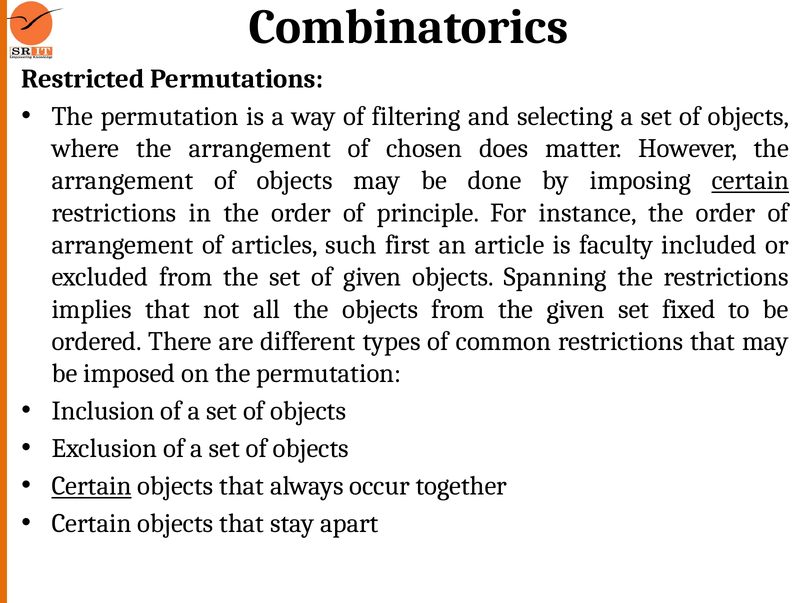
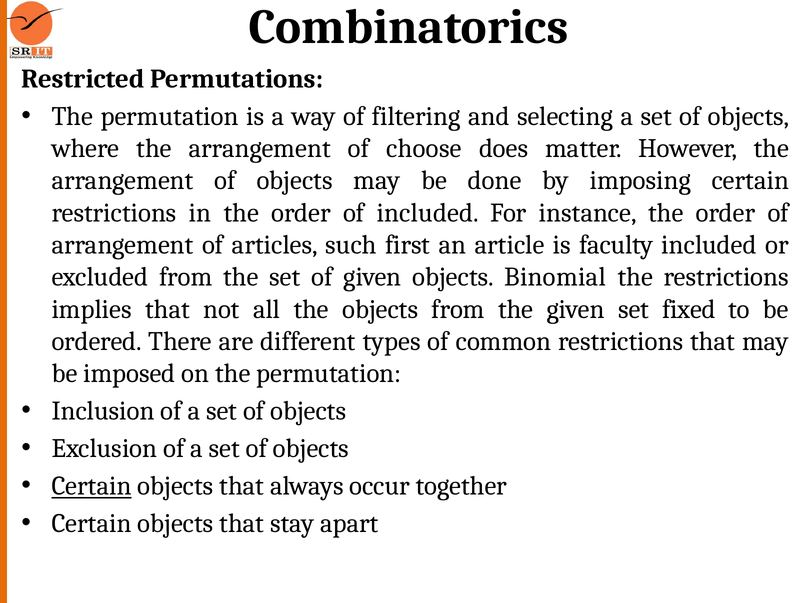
chosen: chosen -> choose (424, 148)
certain underline: present -> none (750, 181)
of principle: principle -> included (428, 213)
Spanning: Spanning -> Binomial (555, 277)
